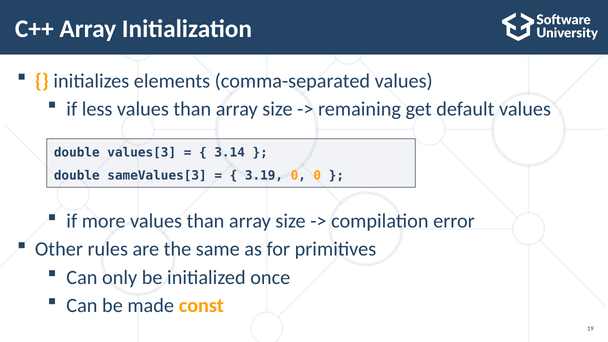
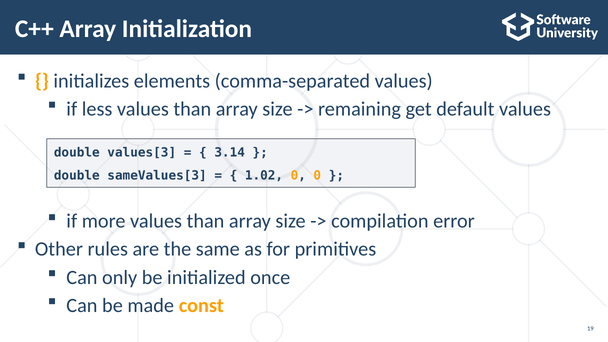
3.19: 3.19 -> 1.02 (264, 175)
